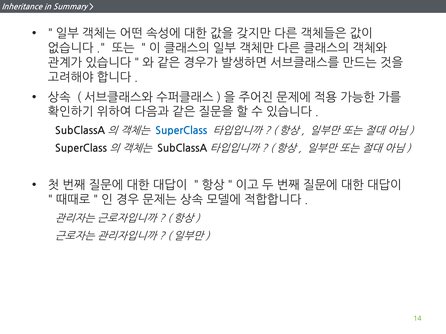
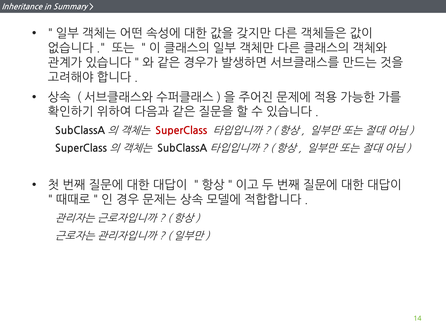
SuperClass colour: blue -> red (181, 131)
